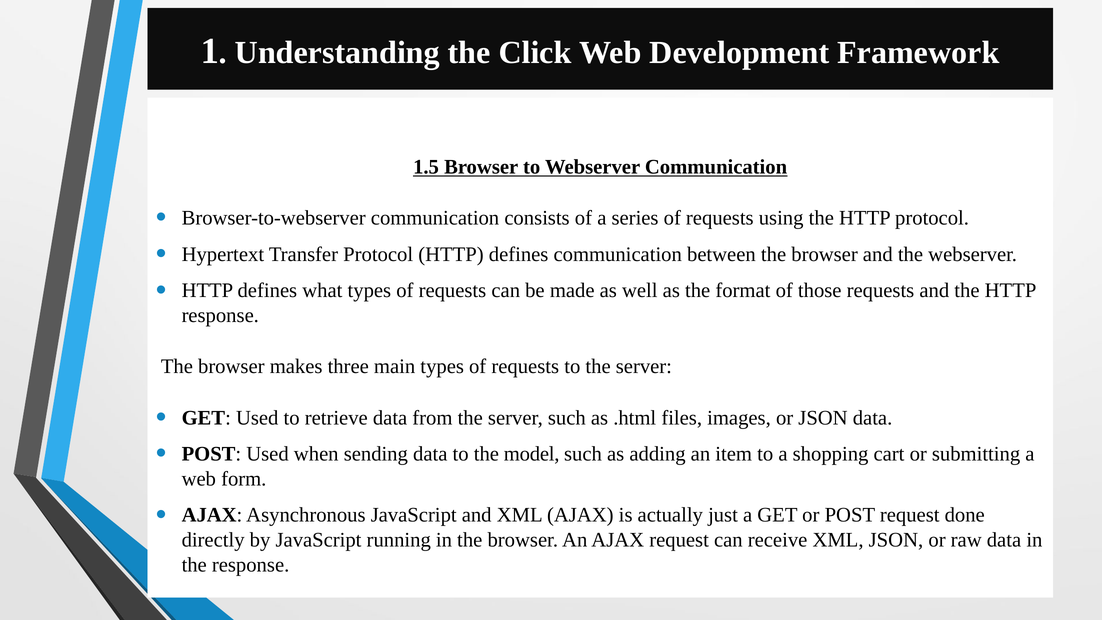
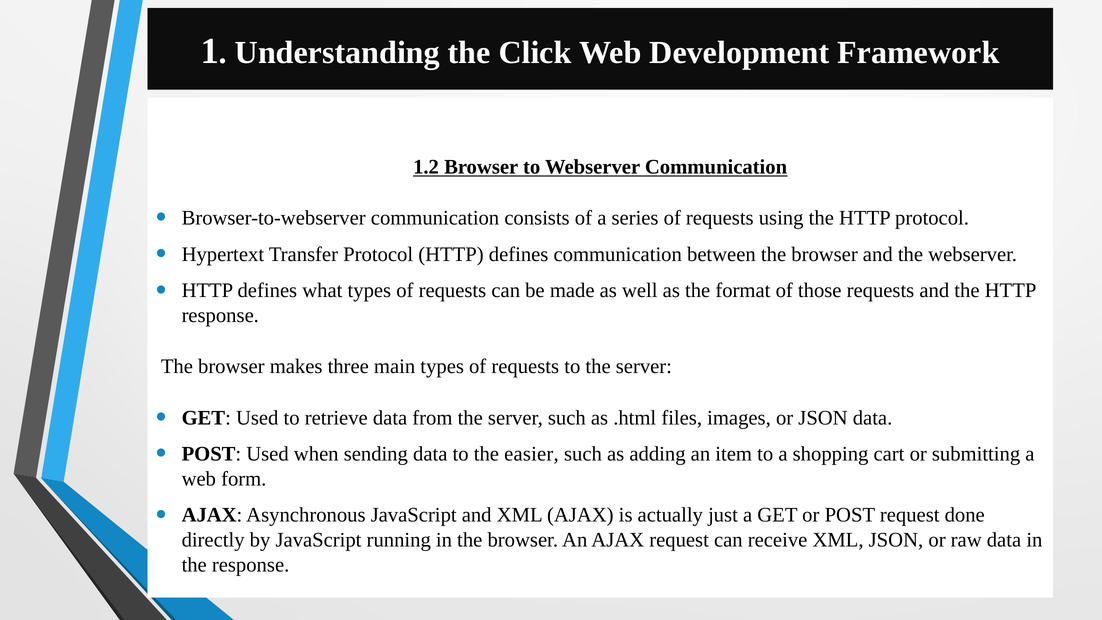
1.5: 1.5 -> 1.2 (426, 167)
model: model -> easier (531, 454)
